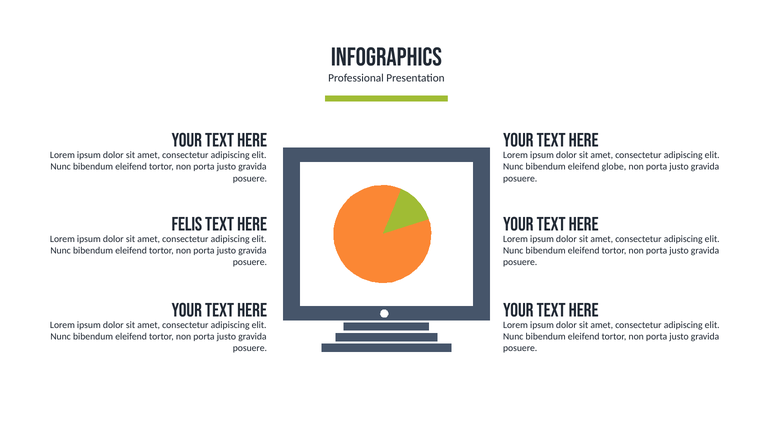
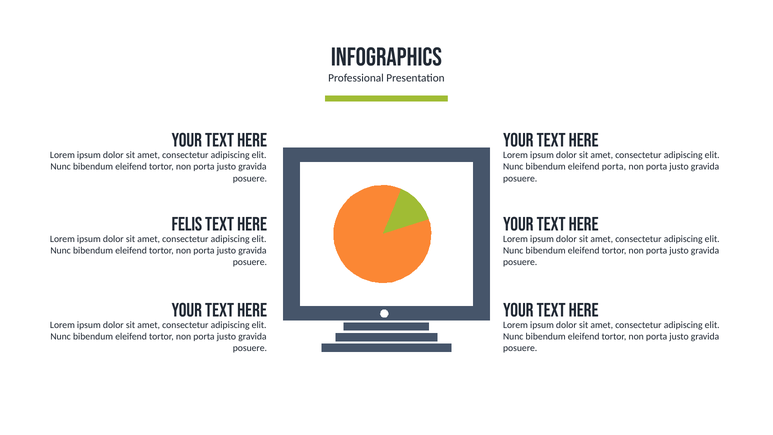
eleifend globe: globe -> porta (614, 167)
